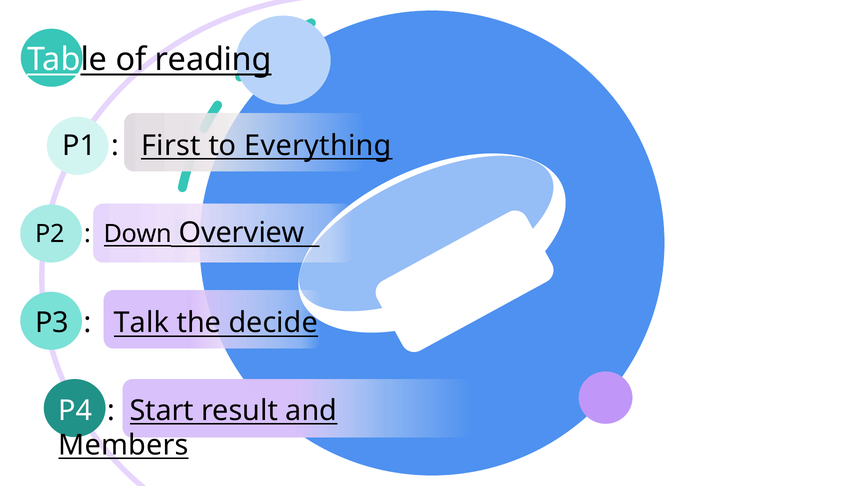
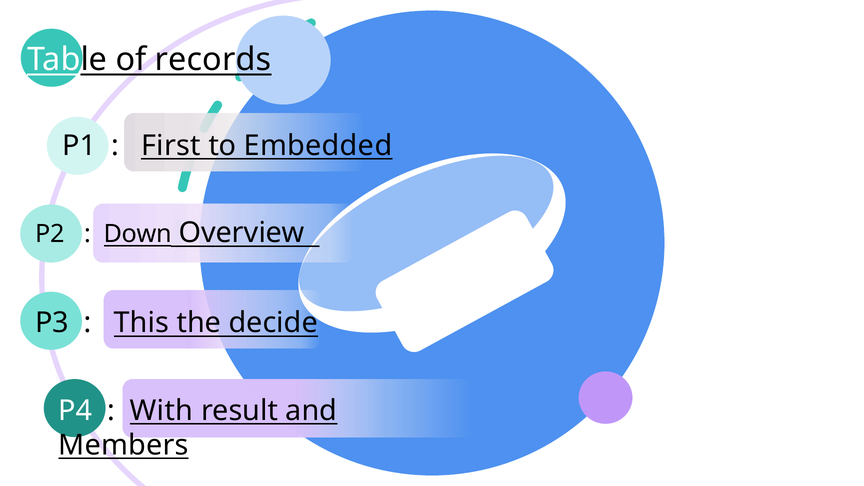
reading: reading -> records (213, 60)
Everything: Everything -> Embedded (318, 146)
Talk: Talk -> This (142, 323)
Start: Start -> With (162, 411)
